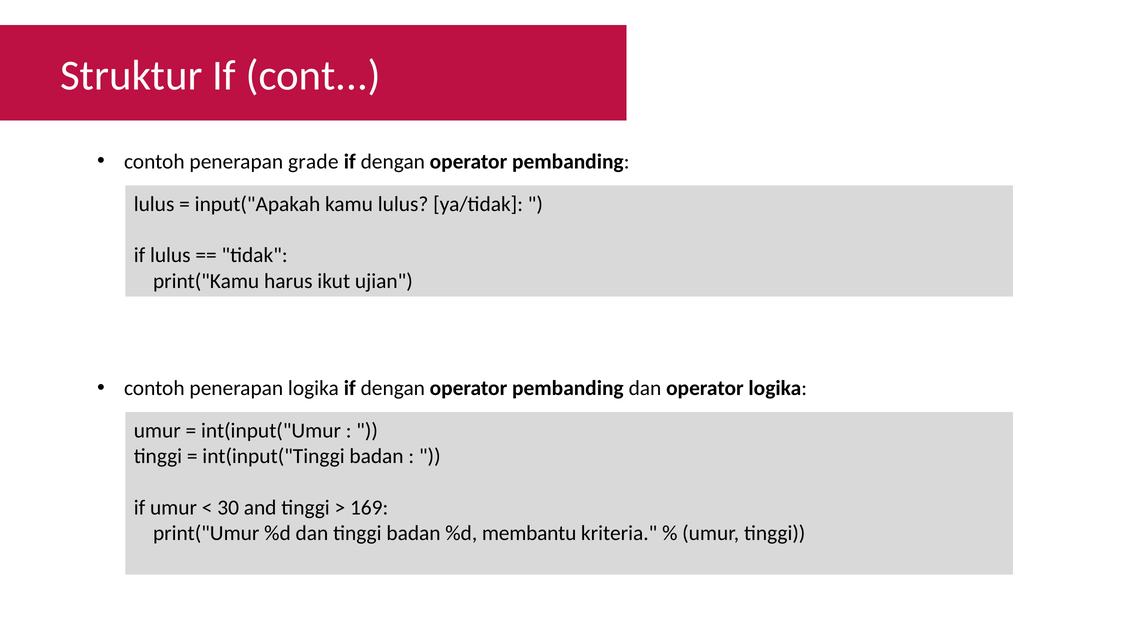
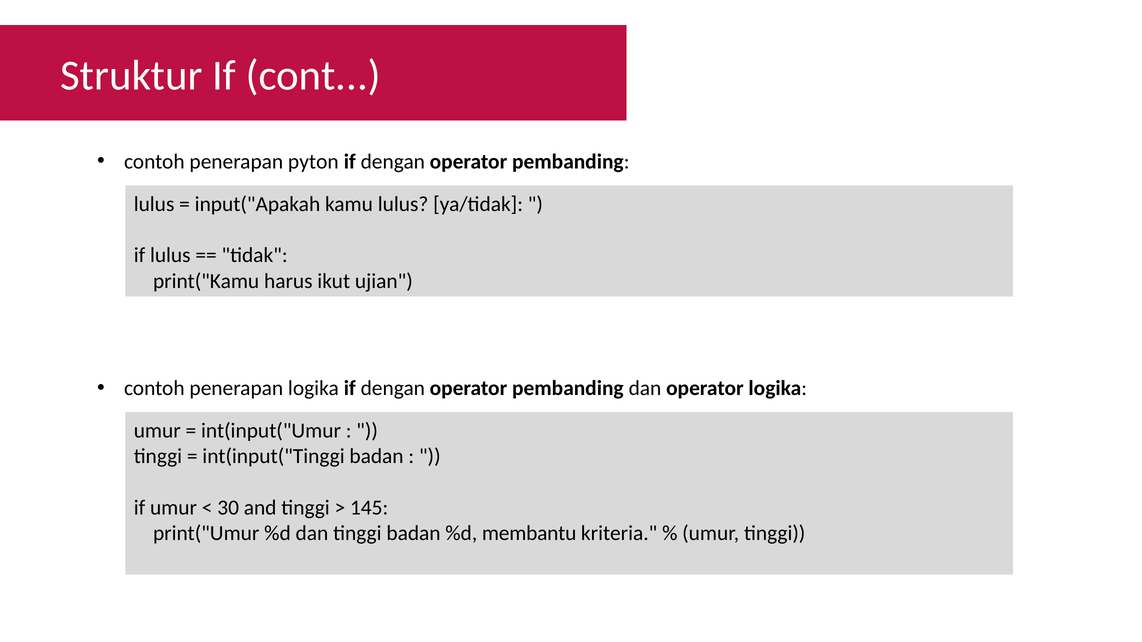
grade: grade -> pyton (313, 162)
169: 169 -> 145 (369, 508)
